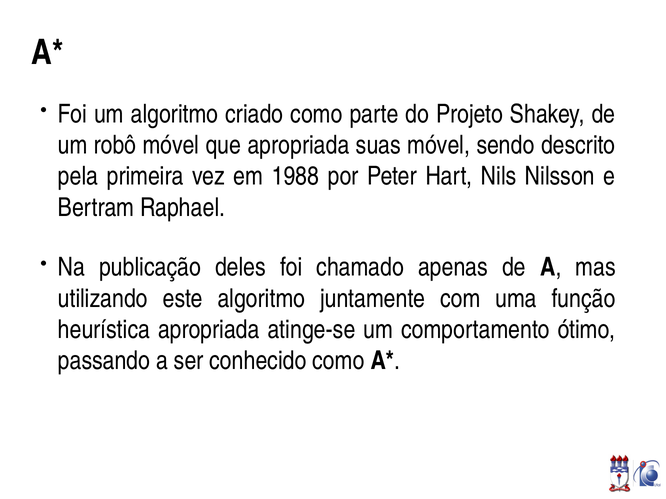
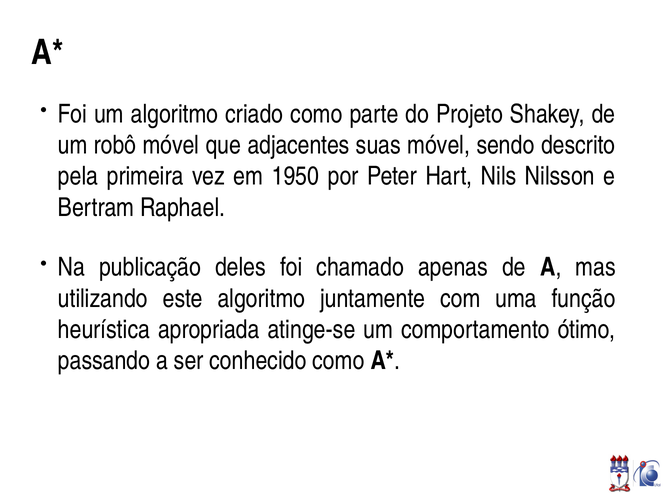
que apropriada: apropriada -> adjacentes (299, 145)
1988: 1988 -> 1950 (295, 177)
